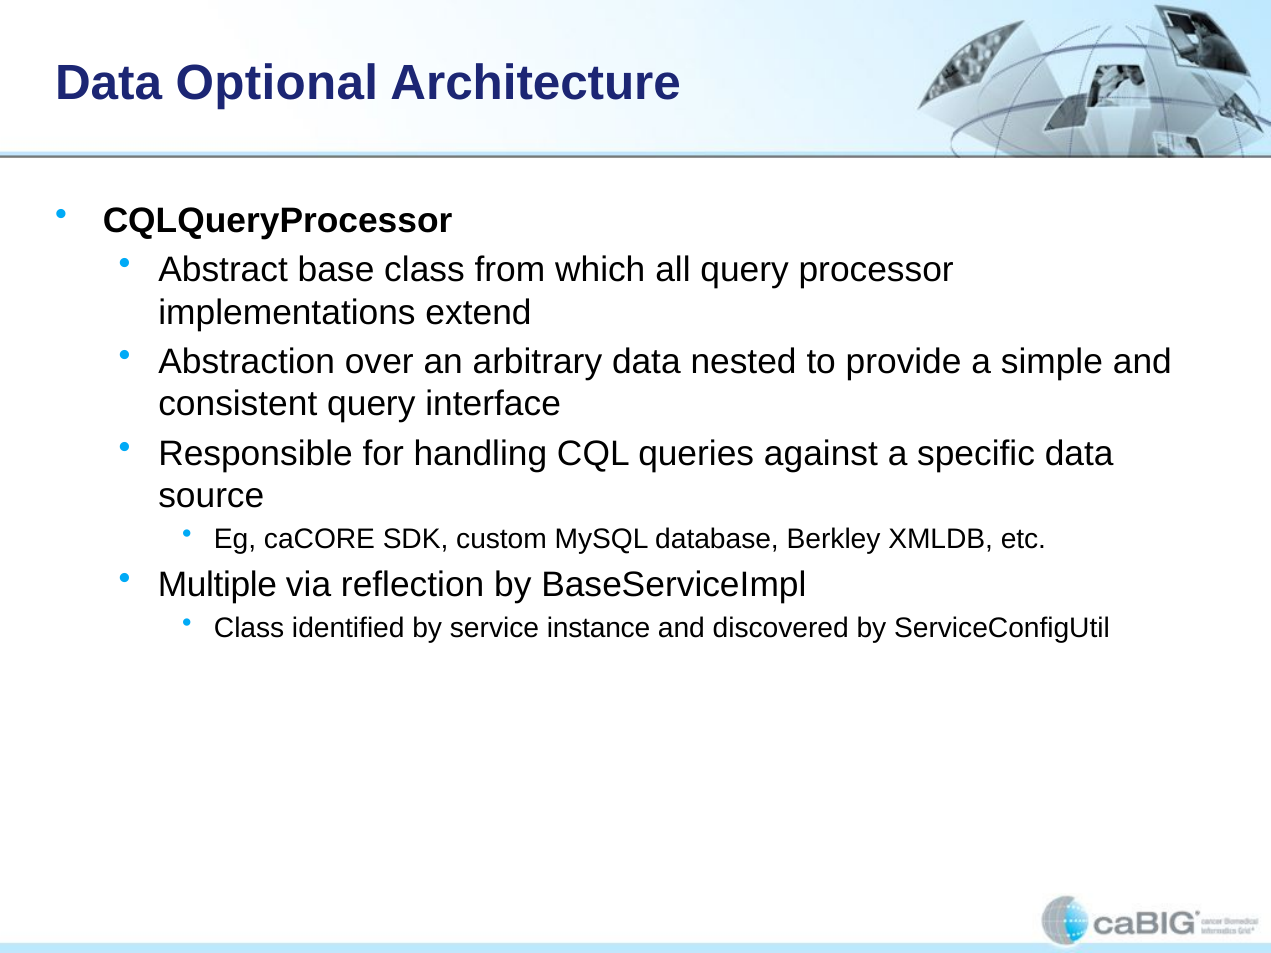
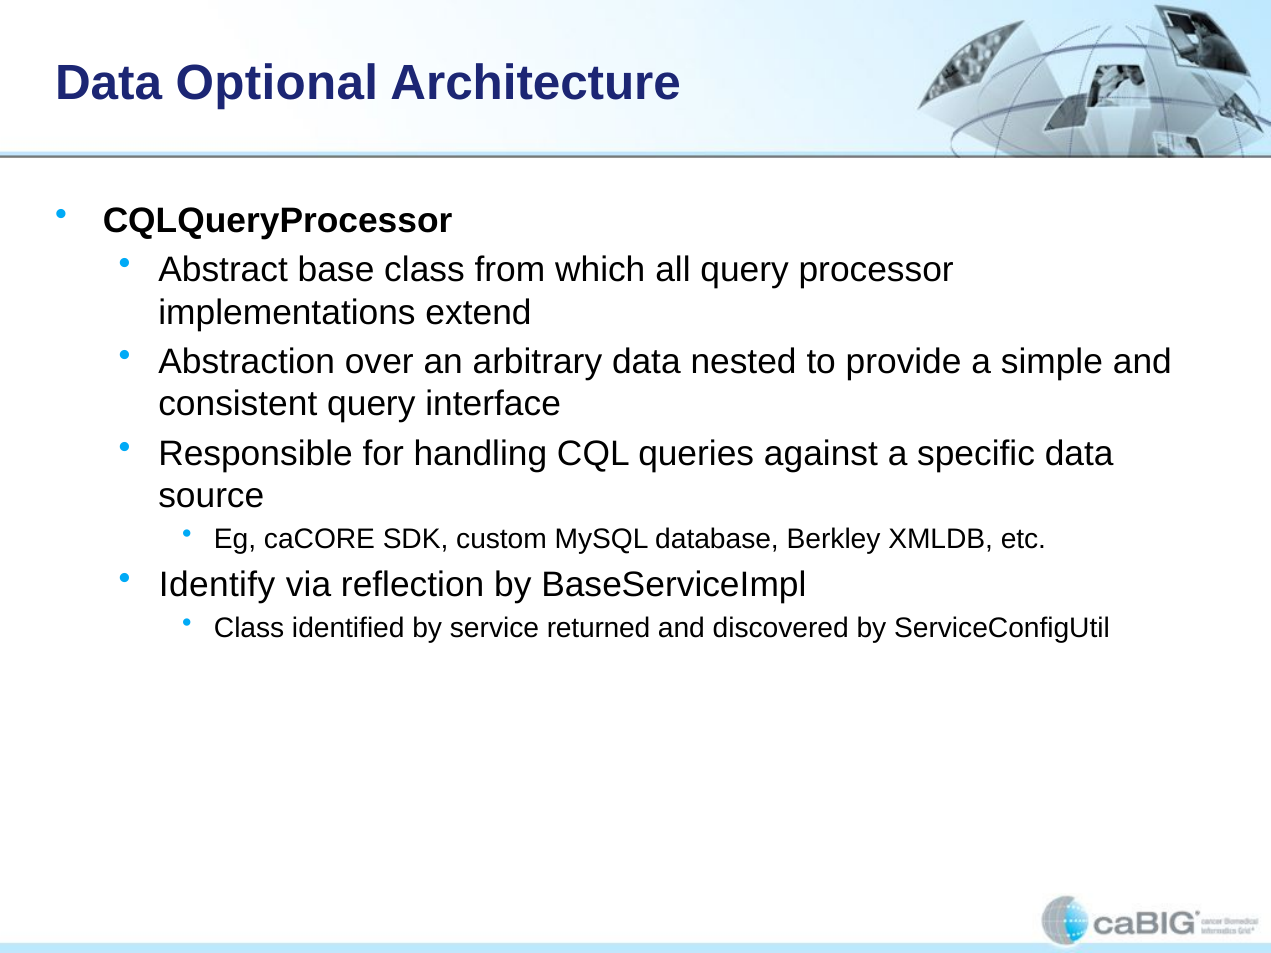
Multiple: Multiple -> Identify (217, 585)
instance: instance -> returned (599, 628)
